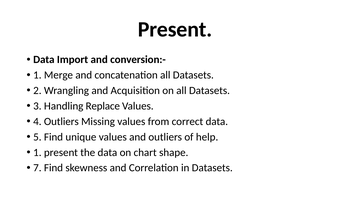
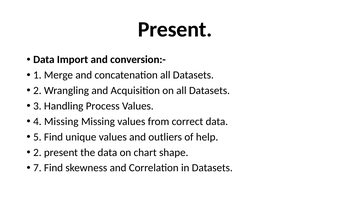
Replace: Replace -> Process (103, 106)
4 Outliers: Outliers -> Missing (61, 121)
1: 1 -> 2 (37, 152)
